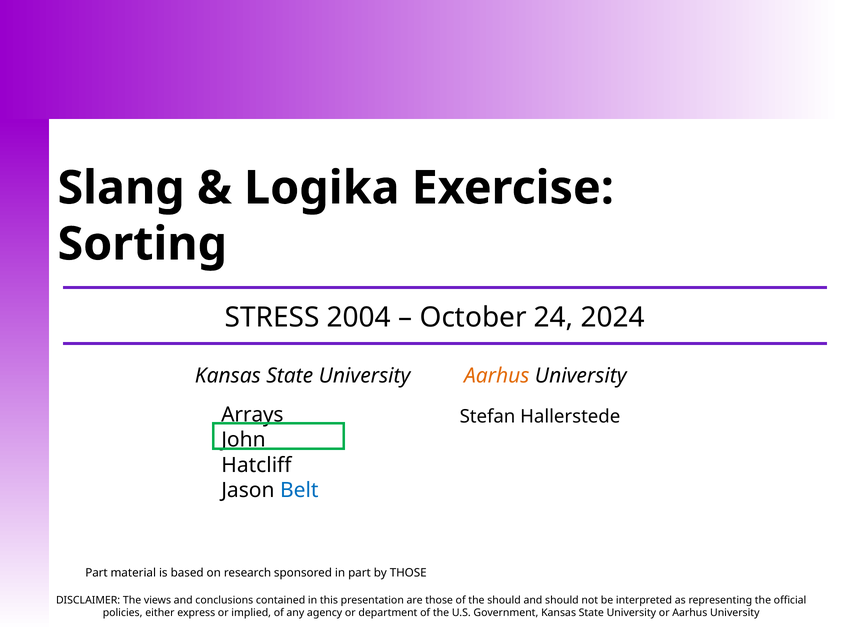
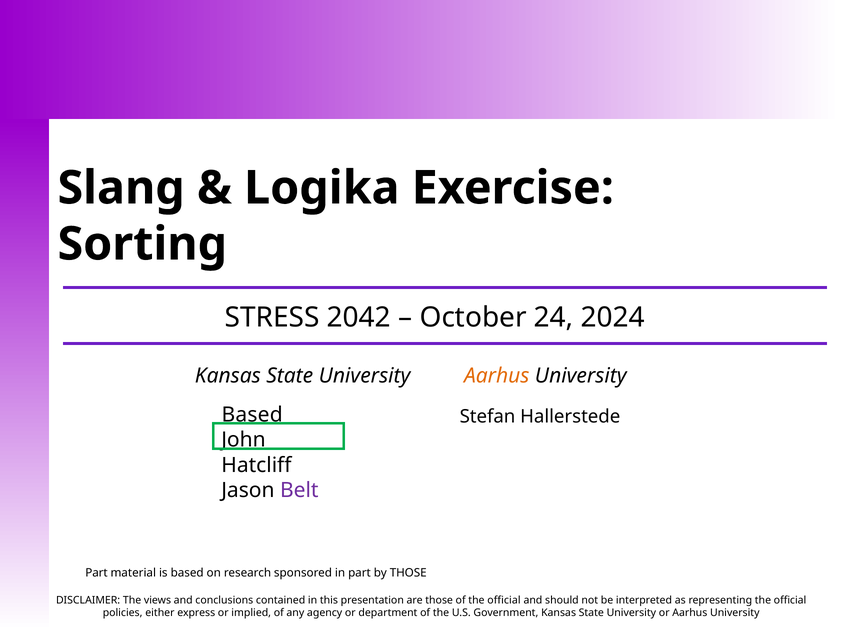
2004: 2004 -> 2042 (359, 317)
Arrays: Arrays -> Based (252, 414)
Belt colour: blue -> purple (299, 490)
of the should: should -> official (504, 600)
